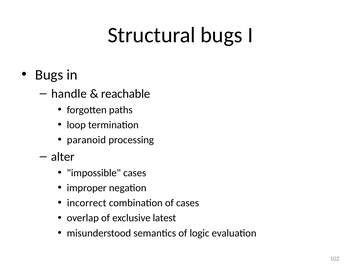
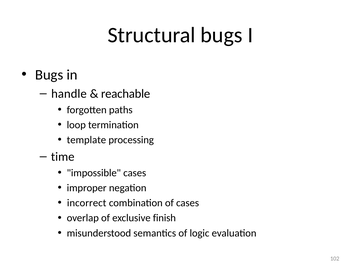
paranoid: paranoid -> template (86, 140)
alter: alter -> time (63, 157)
latest: latest -> finish (164, 218)
